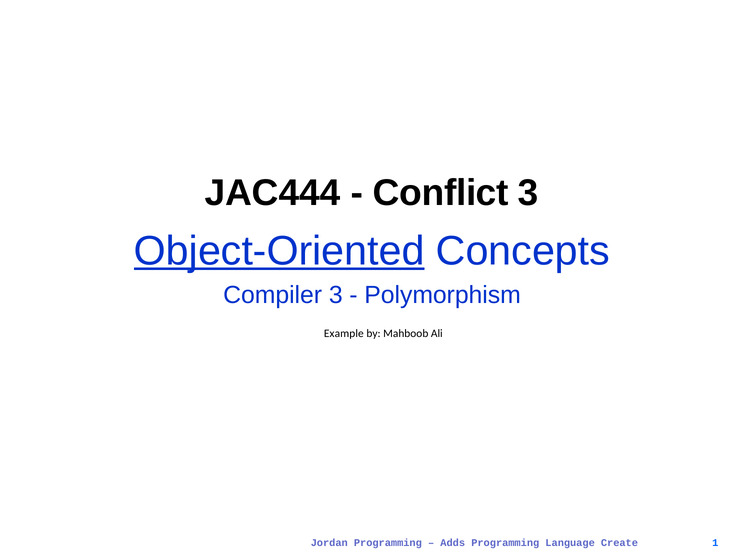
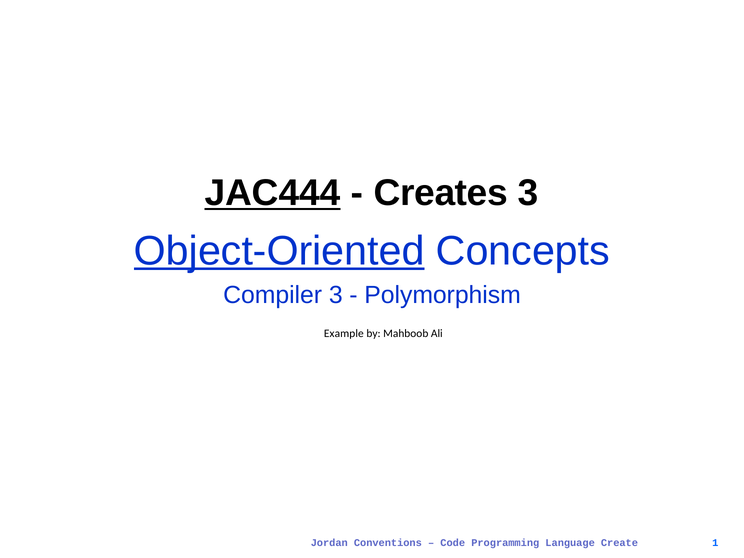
JAC444 underline: none -> present (273, 193)
Conflict: Conflict -> Creates (441, 193)
Jordan Programming: Programming -> Conventions (388, 543)
Adds: Adds -> Code (453, 543)
